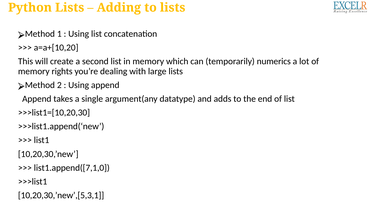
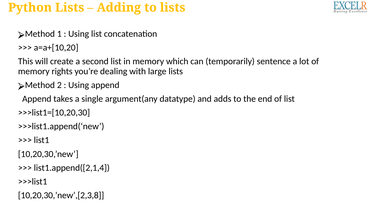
numerics: numerics -> sentence (274, 61)
list1.append([7,1,0: list1.append([7,1,0 -> list1.append([2,1,4 (72, 168)
10,20,30,’new’,[5,3,1: 10,20,30,’new’,[5,3,1 -> 10,20,30,’new’,[2,3,8 (61, 195)
